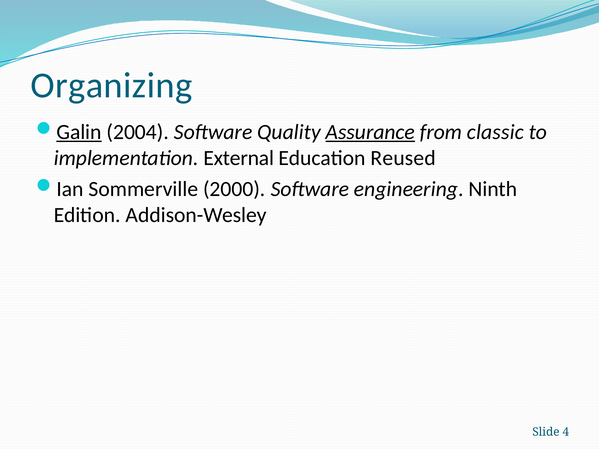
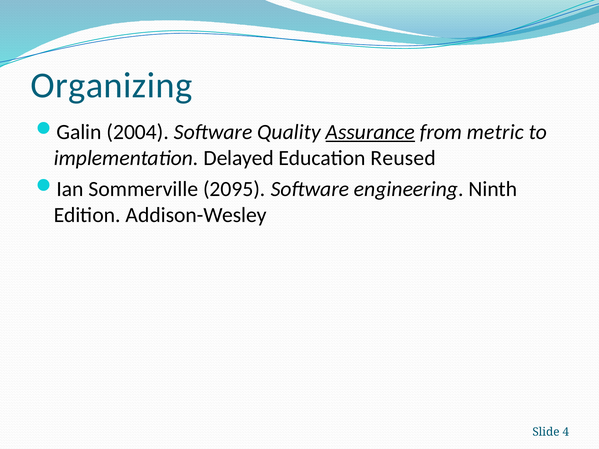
Galin underline: present -> none (79, 132)
classic: classic -> metric (495, 132)
External: External -> Delayed (239, 158)
2000: 2000 -> 2095 (234, 189)
